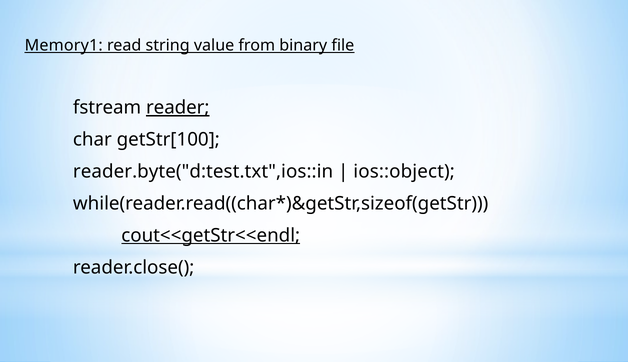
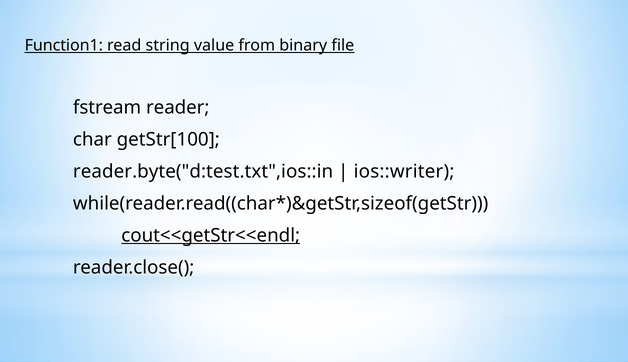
Memory1: Memory1 -> Function1 (64, 45)
reader underline: present -> none (178, 108)
ios::object: ios::object -> ios::writer (404, 172)
